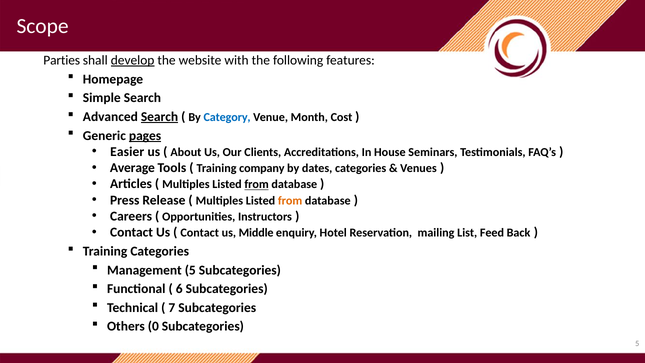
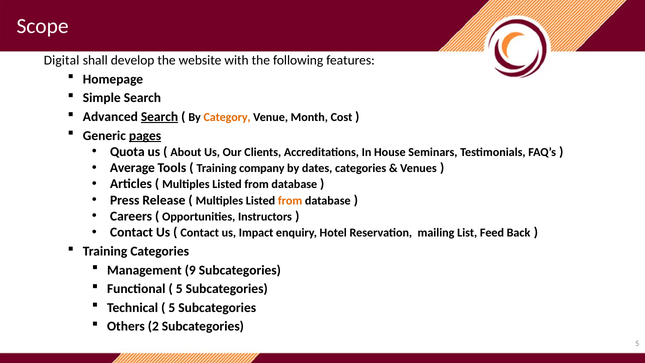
Parties: Parties -> Digital (62, 60)
develop underline: present -> none (133, 60)
Category colour: blue -> orange (227, 117)
Easier: Easier -> Quota (127, 152)
from underline: present -> none (257, 184)
Middle: Middle -> Impact (256, 233)
Management 5: 5 -> 9 (190, 270)
6: 6 -> 5 (179, 289)
7: 7 -> 5 (172, 308)
0: 0 -> 2 (153, 326)
